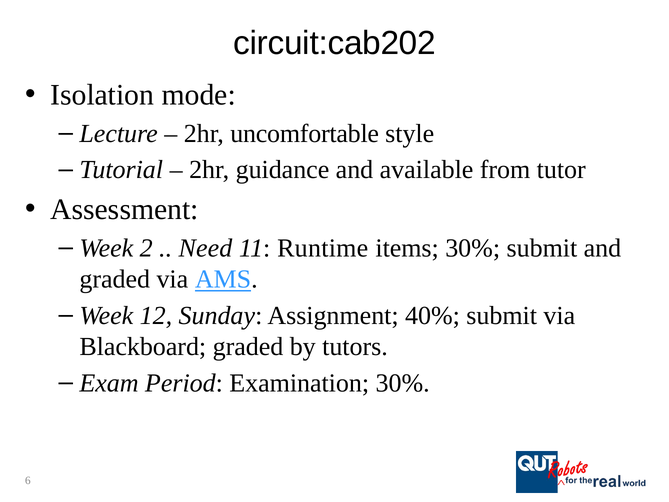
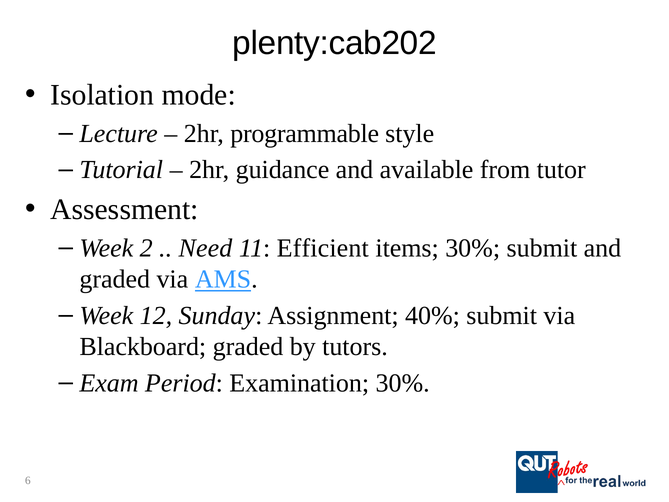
circuit:cab202: circuit:cab202 -> plenty:cab202 (335, 43)
uncomfortable: uncomfortable -> programmable (305, 133)
Runtime: Runtime -> Efficient (323, 248)
